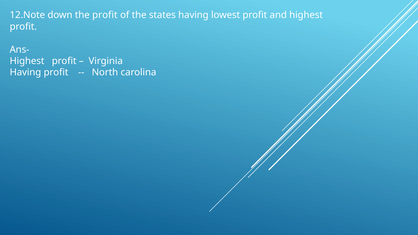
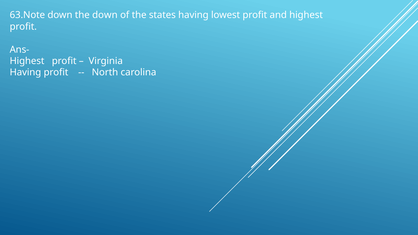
12.Note: 12.Note -> 63.Note (27, 15)
the profit: profit -> down (105, 15)
